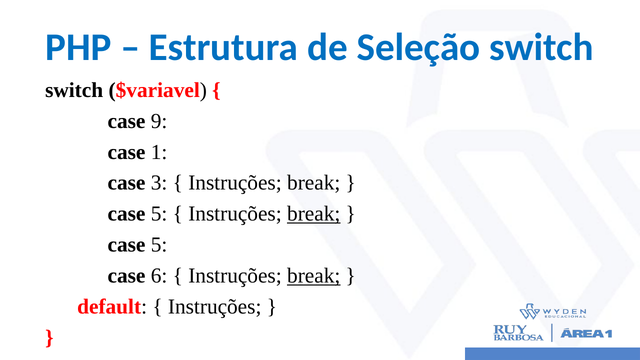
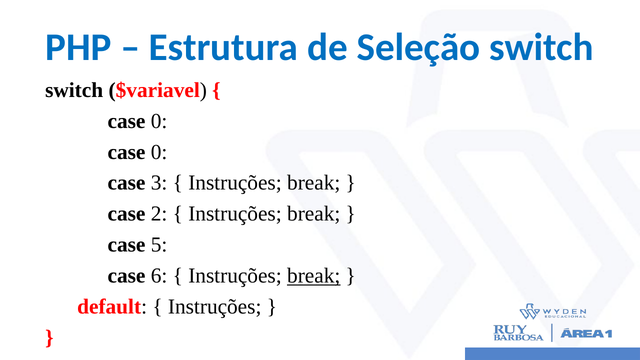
9: 9 -> 0 (159, 121)
1: 1 -> 0 (159, 152)
5: 5 -> 2 (159, 214)
break underline: present -> none (314, 214)
